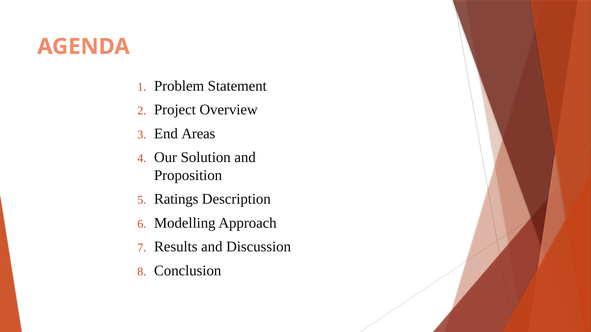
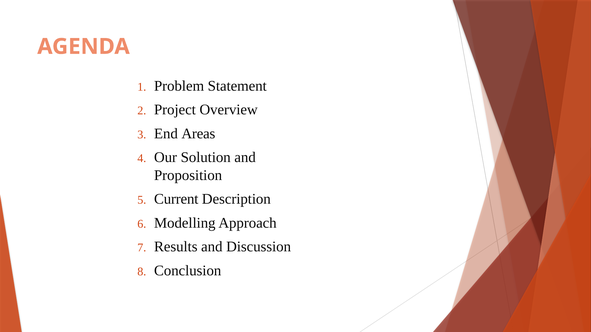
Ratings: Ratings -> Current (176, 199)
